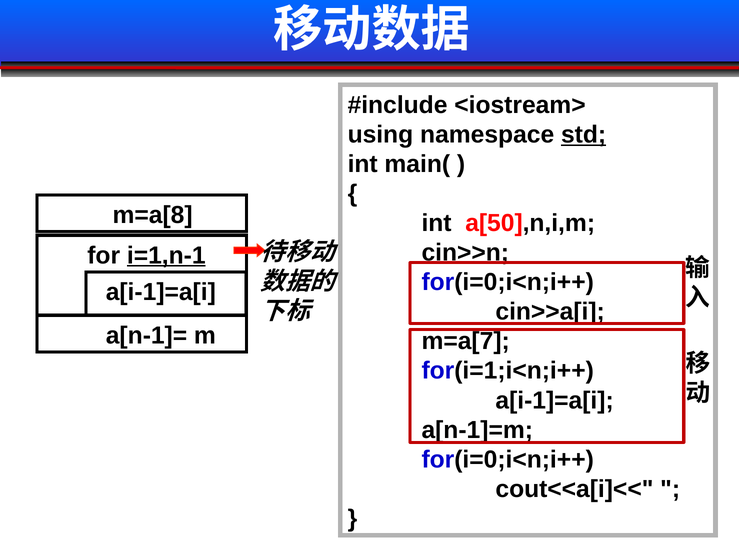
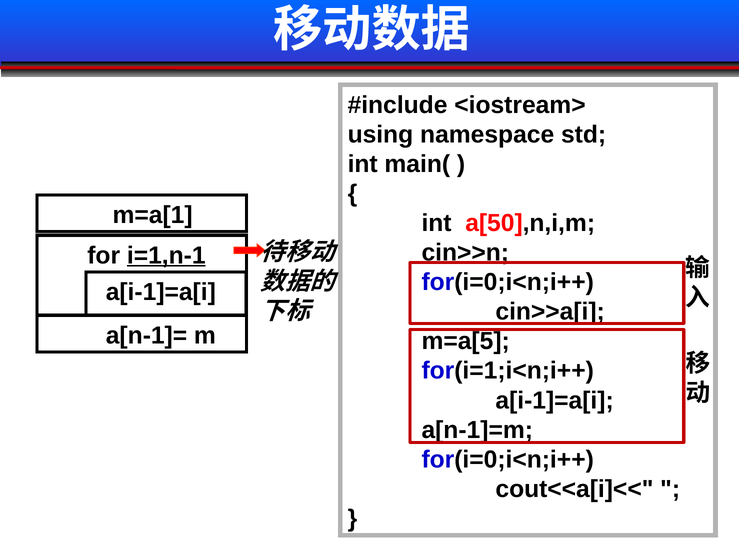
std underline: present -> none (584, 135)
m=a[8: m=a[8 -> m=a[1 (153, 215)
m=a[7: m=a[7 -> m=a[5 (466, 341)
